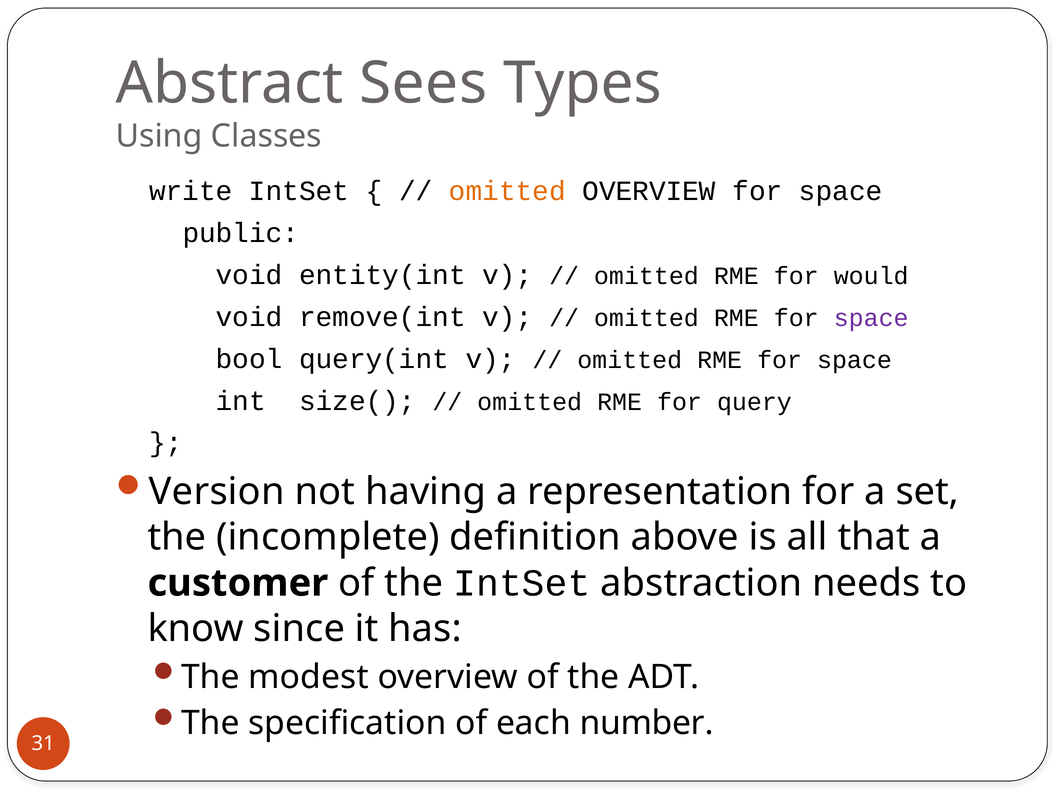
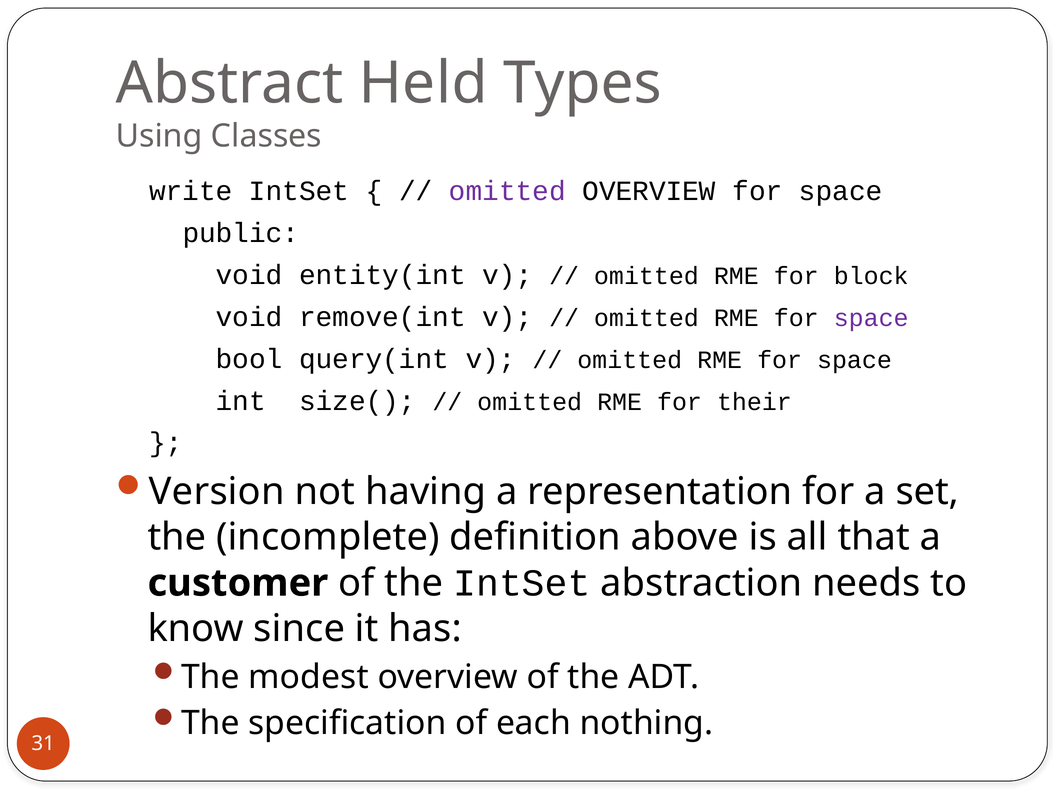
Sees: Sees -> Held (423, 83)
omitted colour: orange -> purple (507, 191)
would: would -> block (871, 276)
query: query -> their (754, 401)
number: number -> nothing (646, 722)
